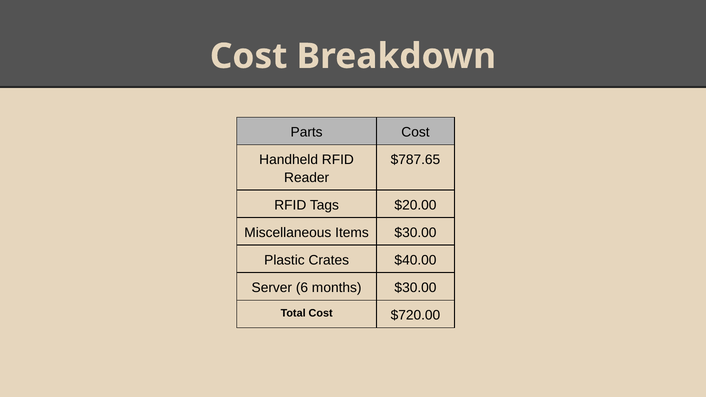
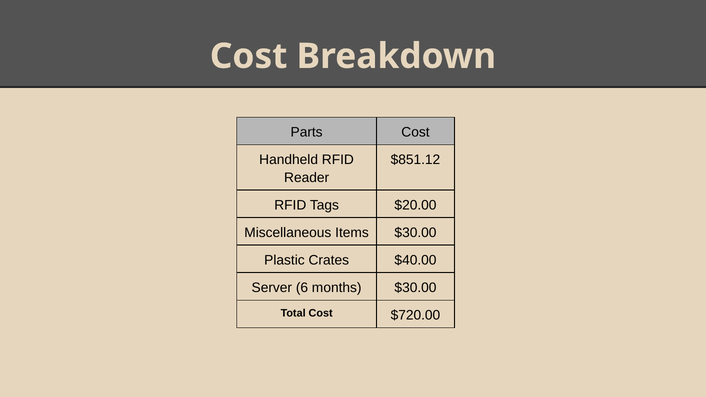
$787.65: $787.65 -> $851.12 (415, 160)
